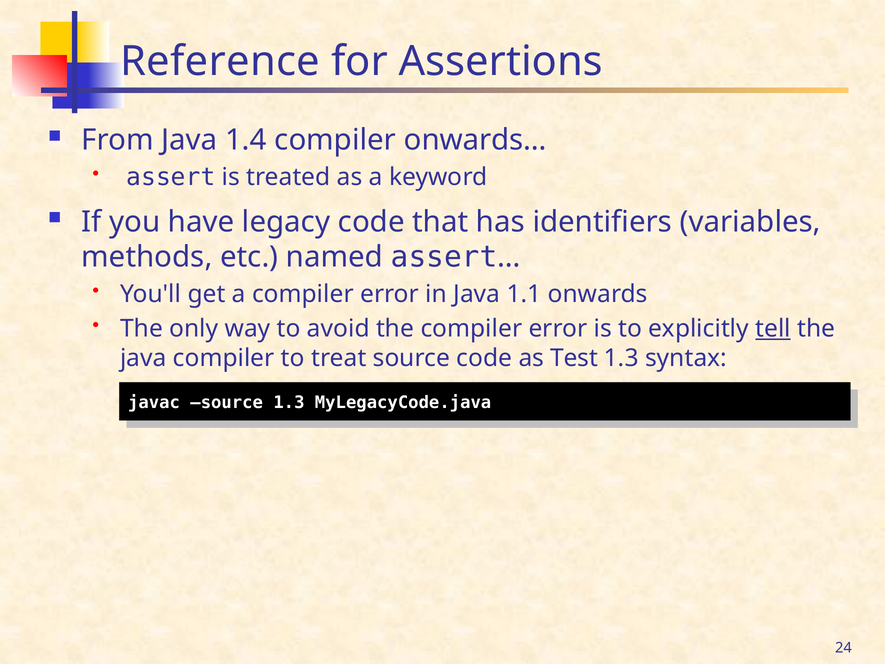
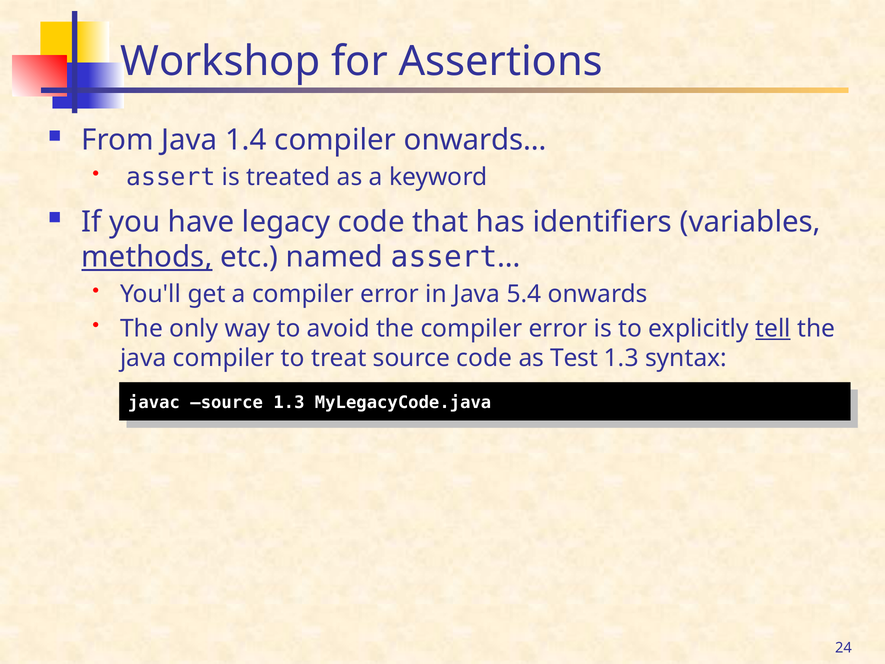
Reference: Reference -> Workshop (220, 61)
methods underline: none -> present (147, 257)
1.1: 1.1 -> 5.4 (524, 294)
